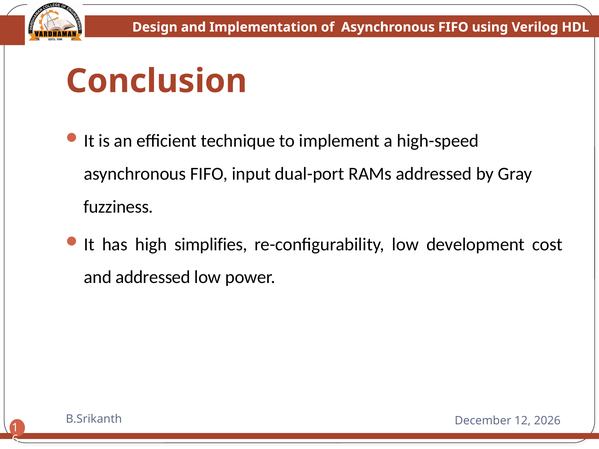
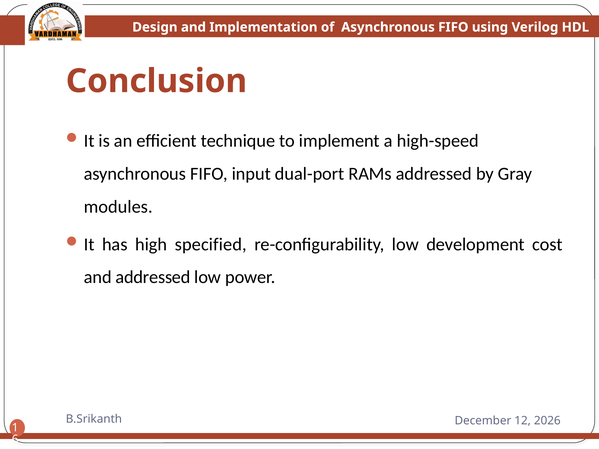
fuzziness: fuzziness -> modules (118, 207)
simplifies: simplifies -> specified (211, 244)
